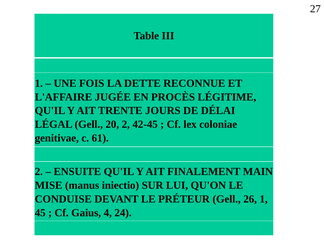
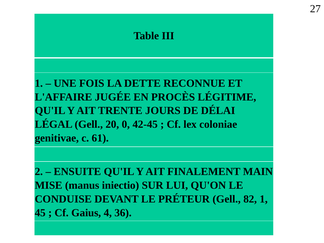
20 2: 2 -> 0 (126, 124)
26: 26 -> 82 (250, 199)
24: 24 -> 36 (123, 213)
